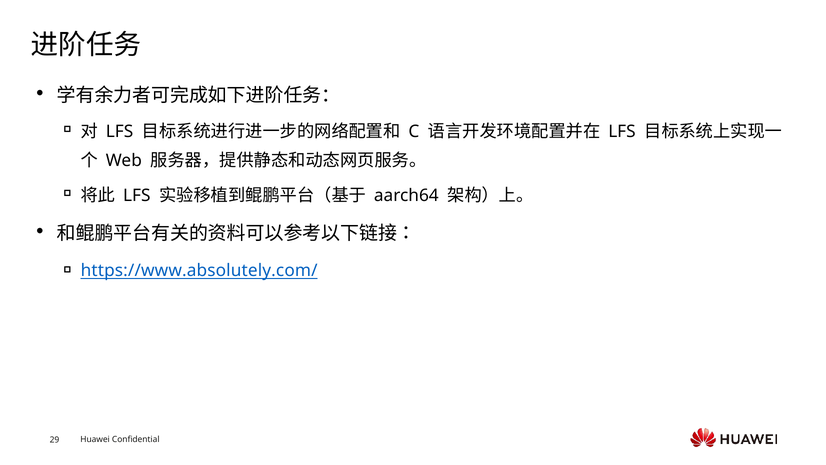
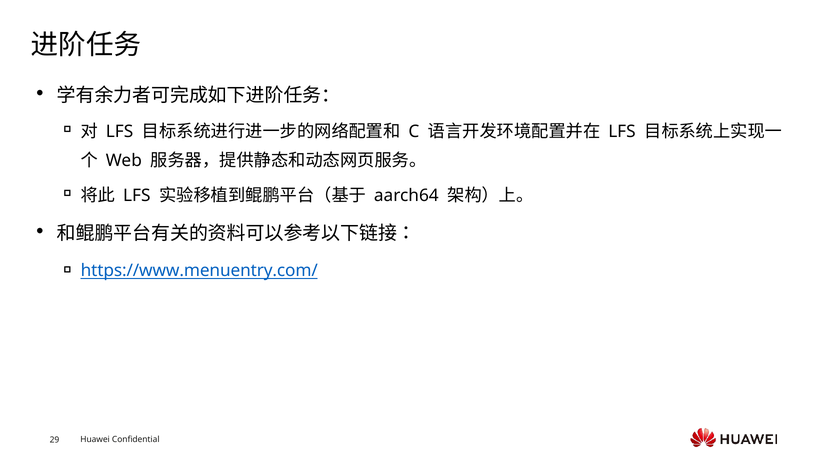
https://www.absolutely.com/: https://www.absolutely.com/ -> https://www.menuentry.com/ (199, 270)
